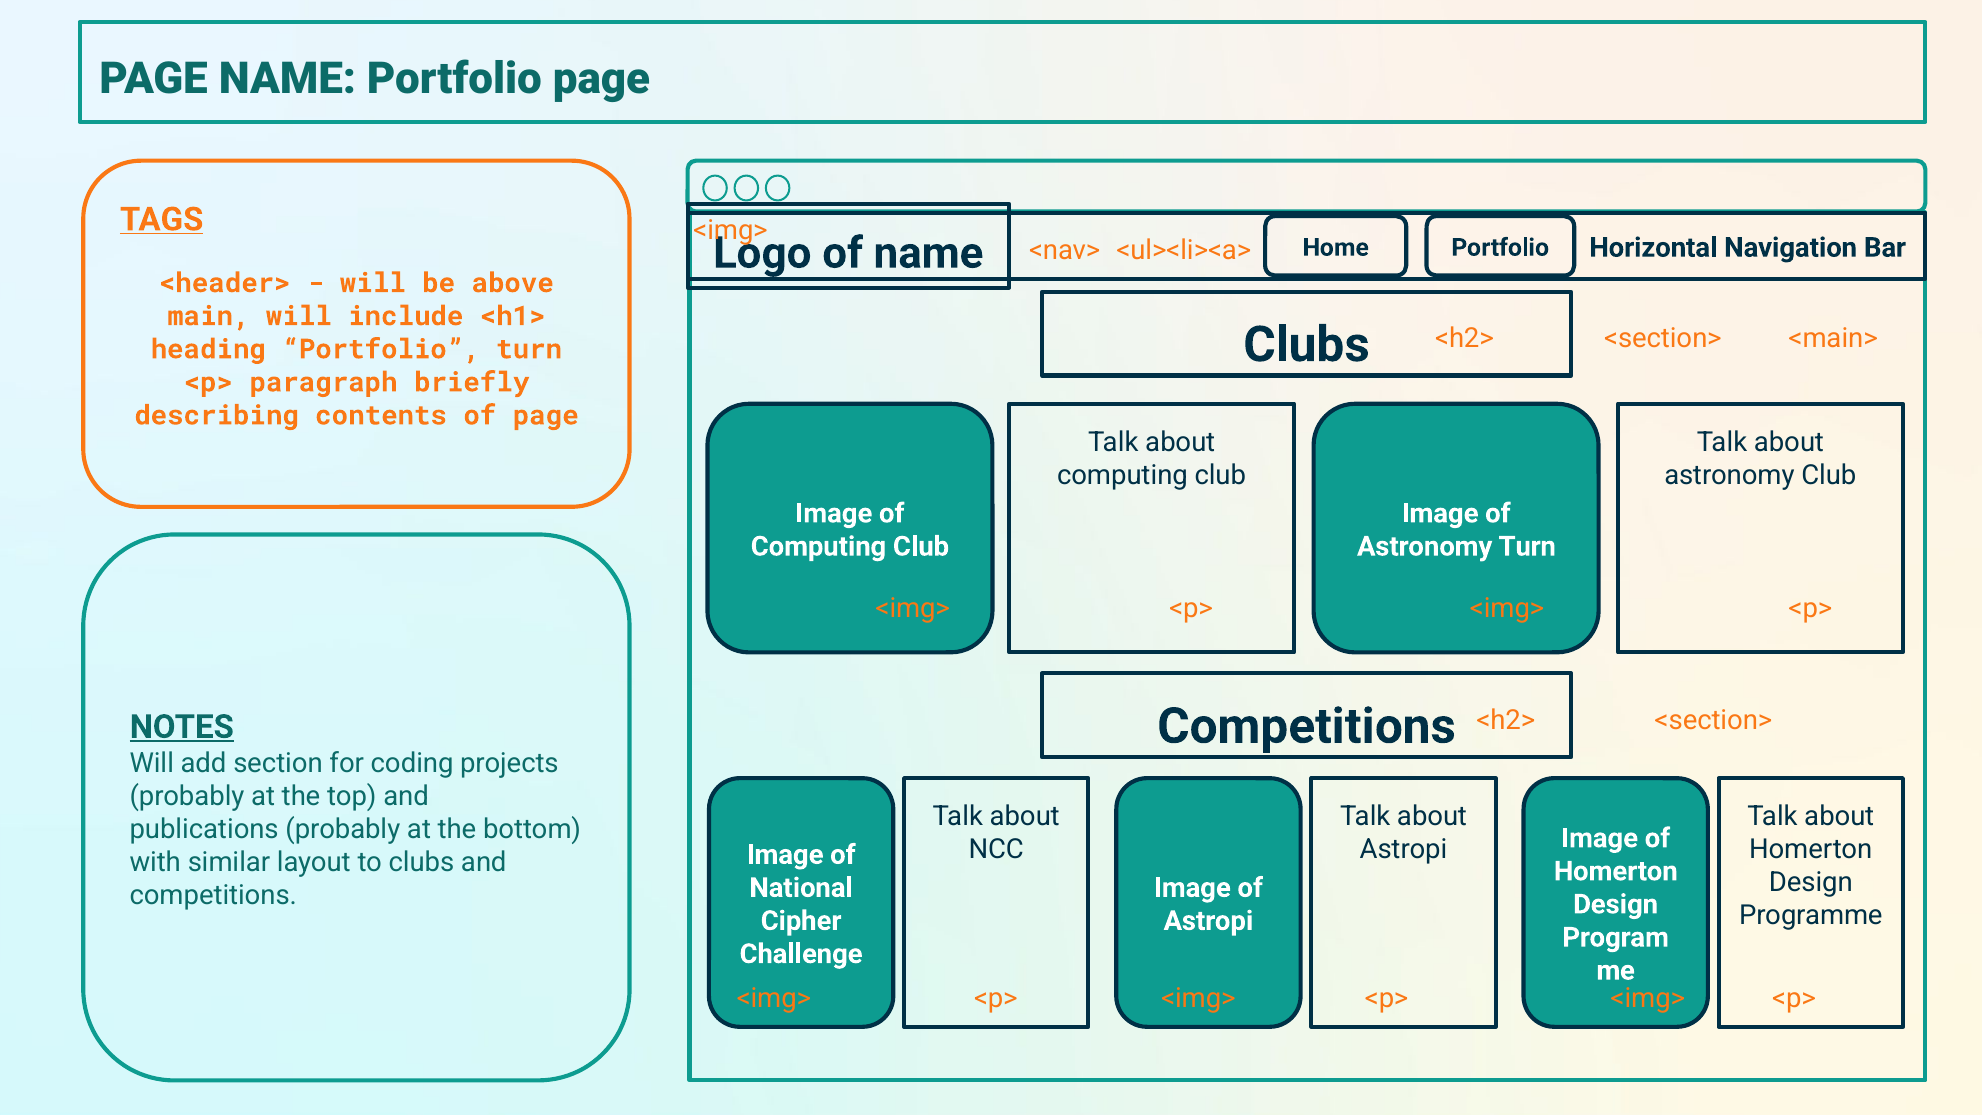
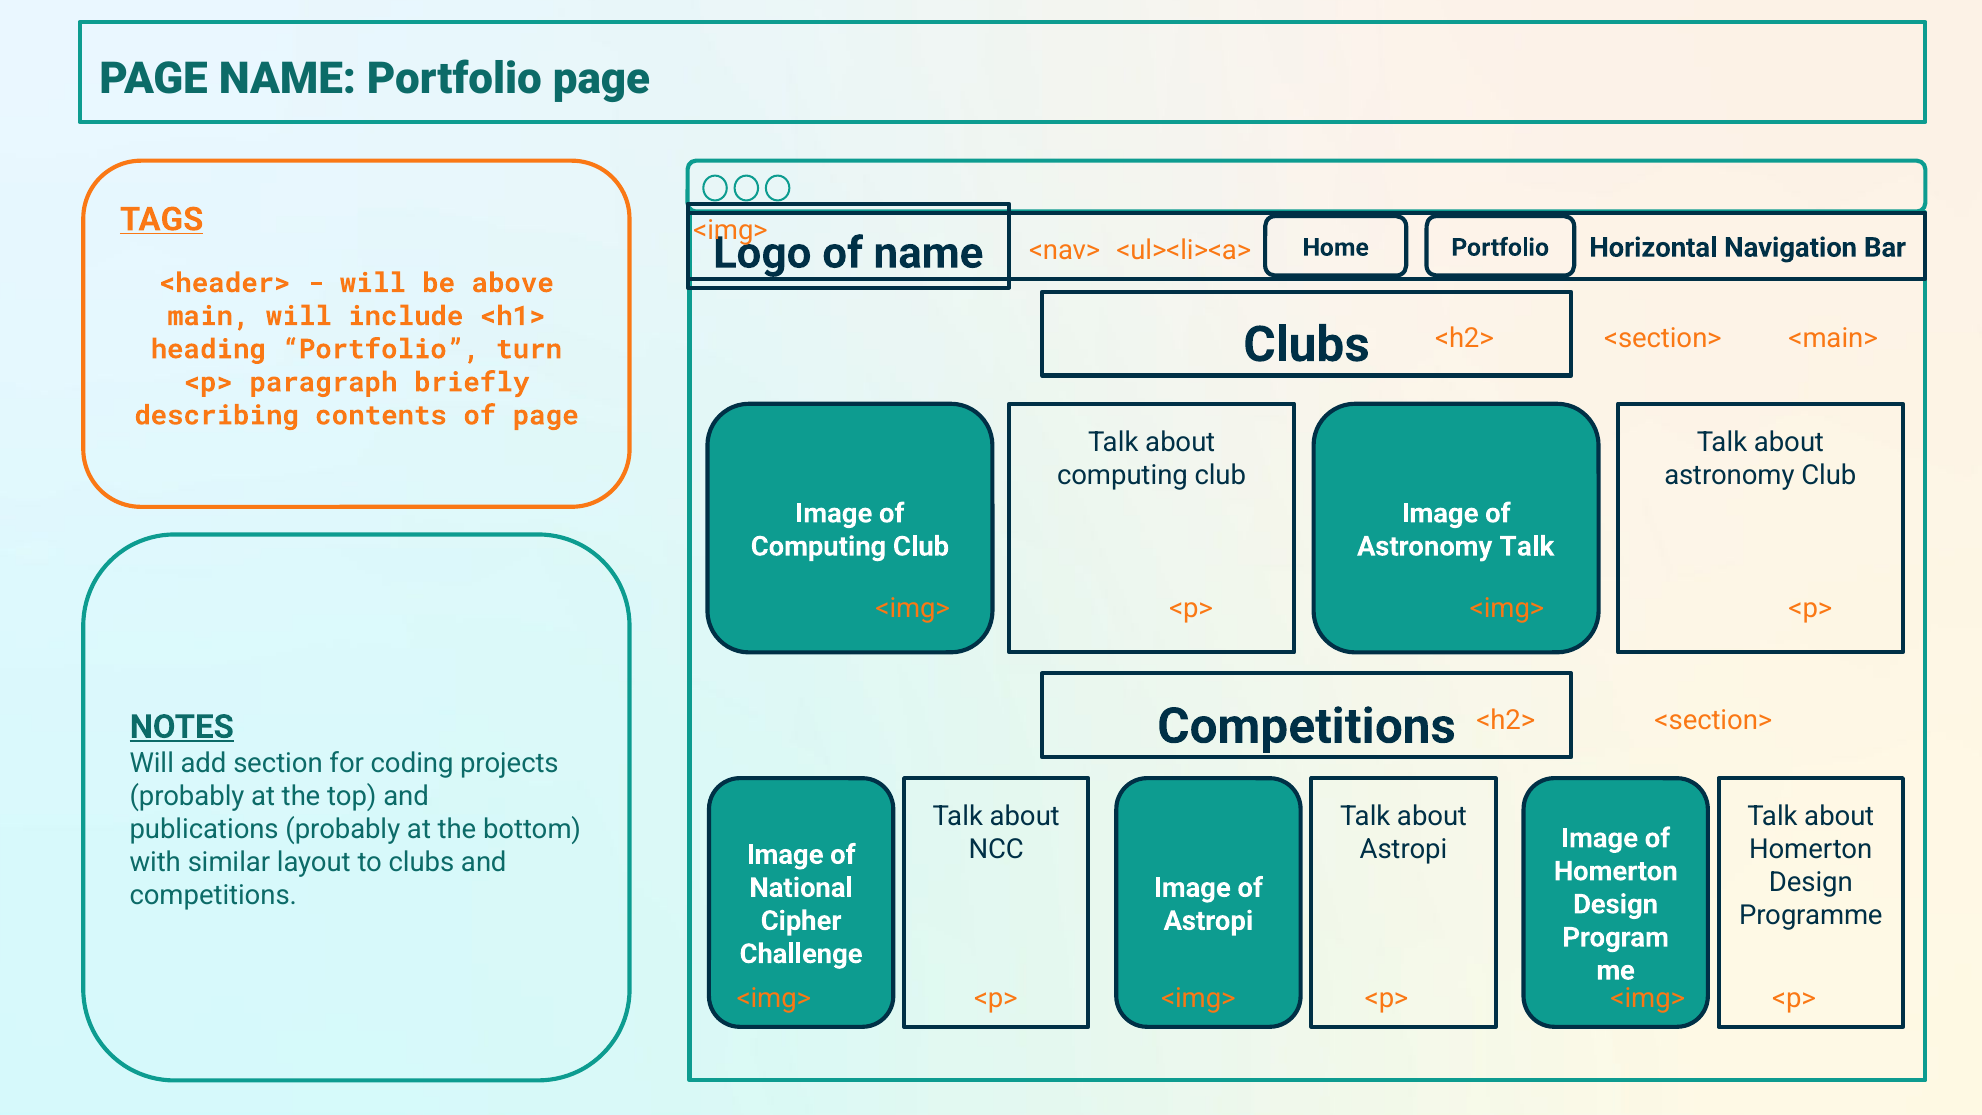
Astronomy Turn: Turn -> Talk (1527, 546)
